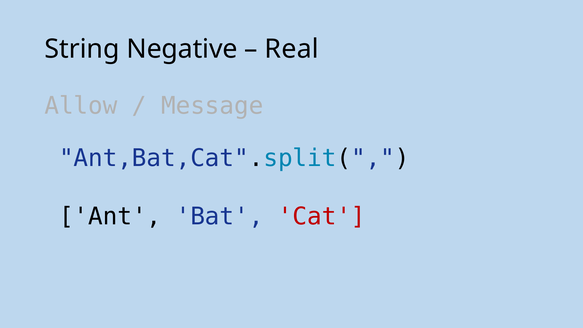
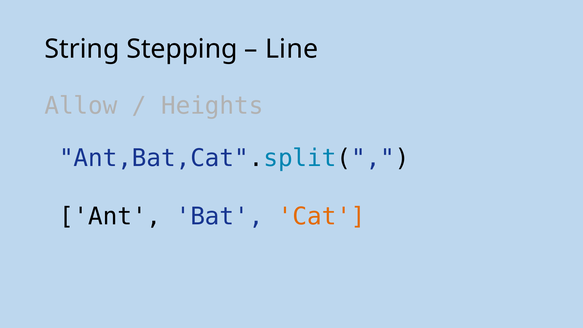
Negative: Negative -> Stepping (182, 49)
Real: Real -> Line (292, 49)
Message: Message -> Heights (212, 106)
Cat colour: red -> orange (322, 216)
